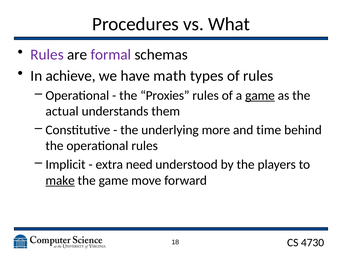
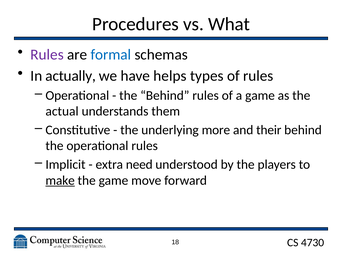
formal colour: purple -> blue (111, 55)
achieve: achieve -> actually (71, 76)
math: math -> helps (170, 76)
the Proxies: Proxies -> Behind (165, 96)
game underline: present -> none (260, 96)
time: time -> their (269, 130)
